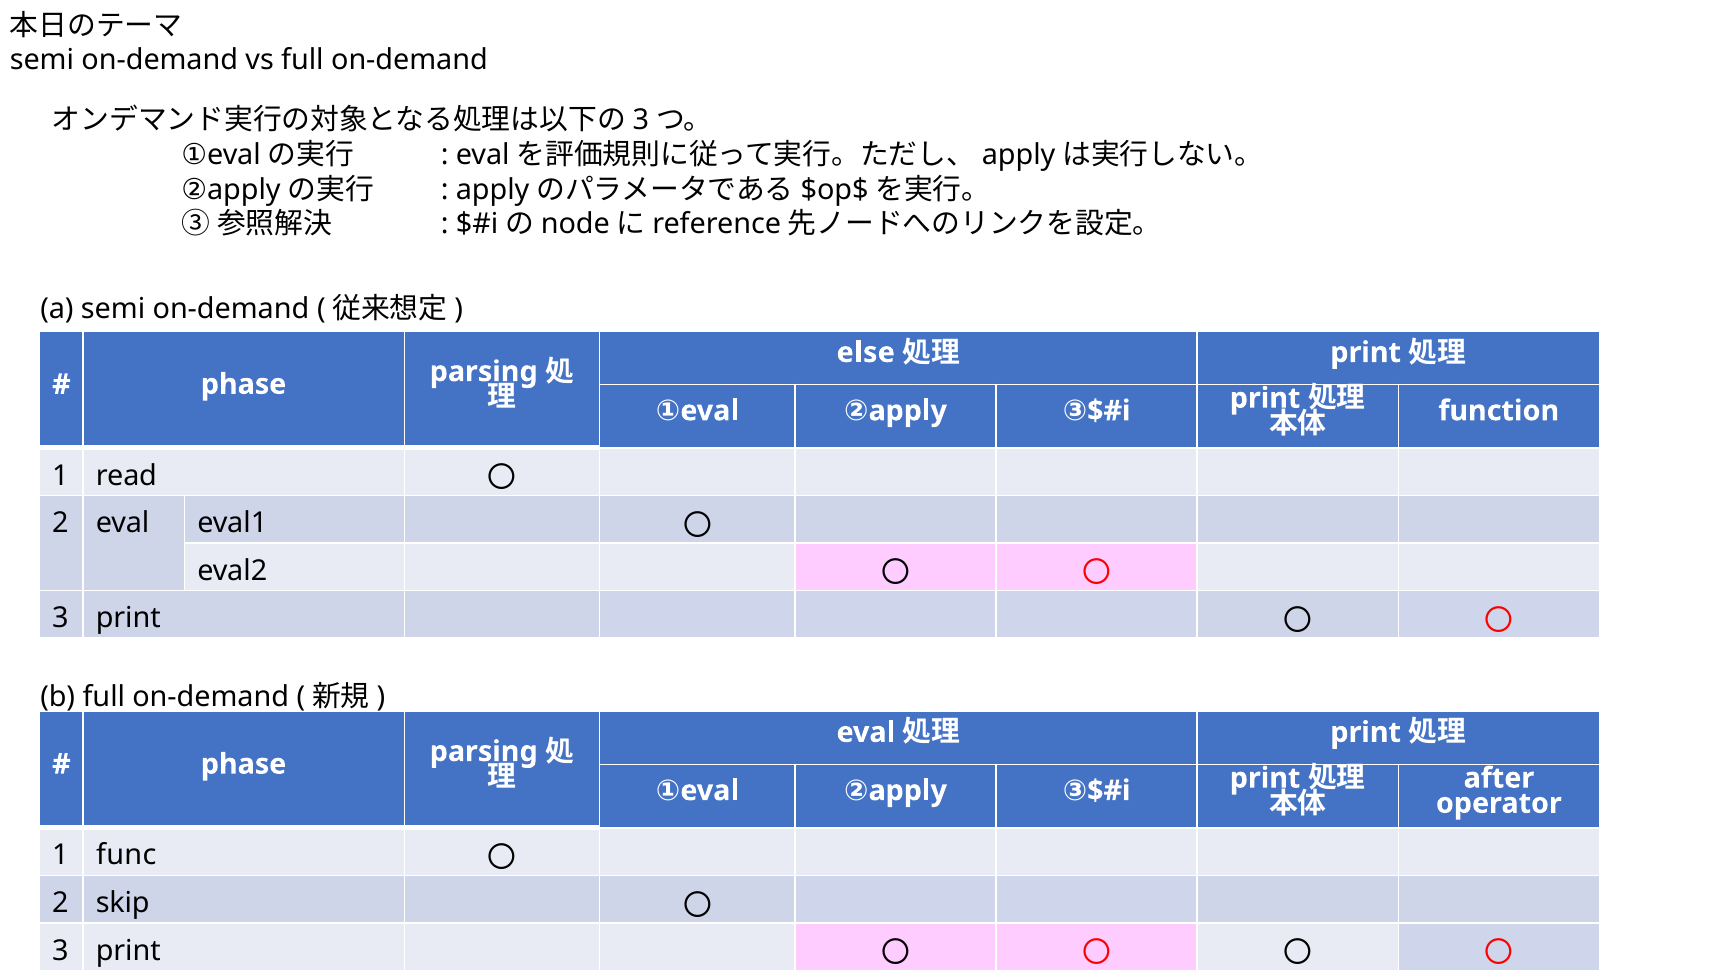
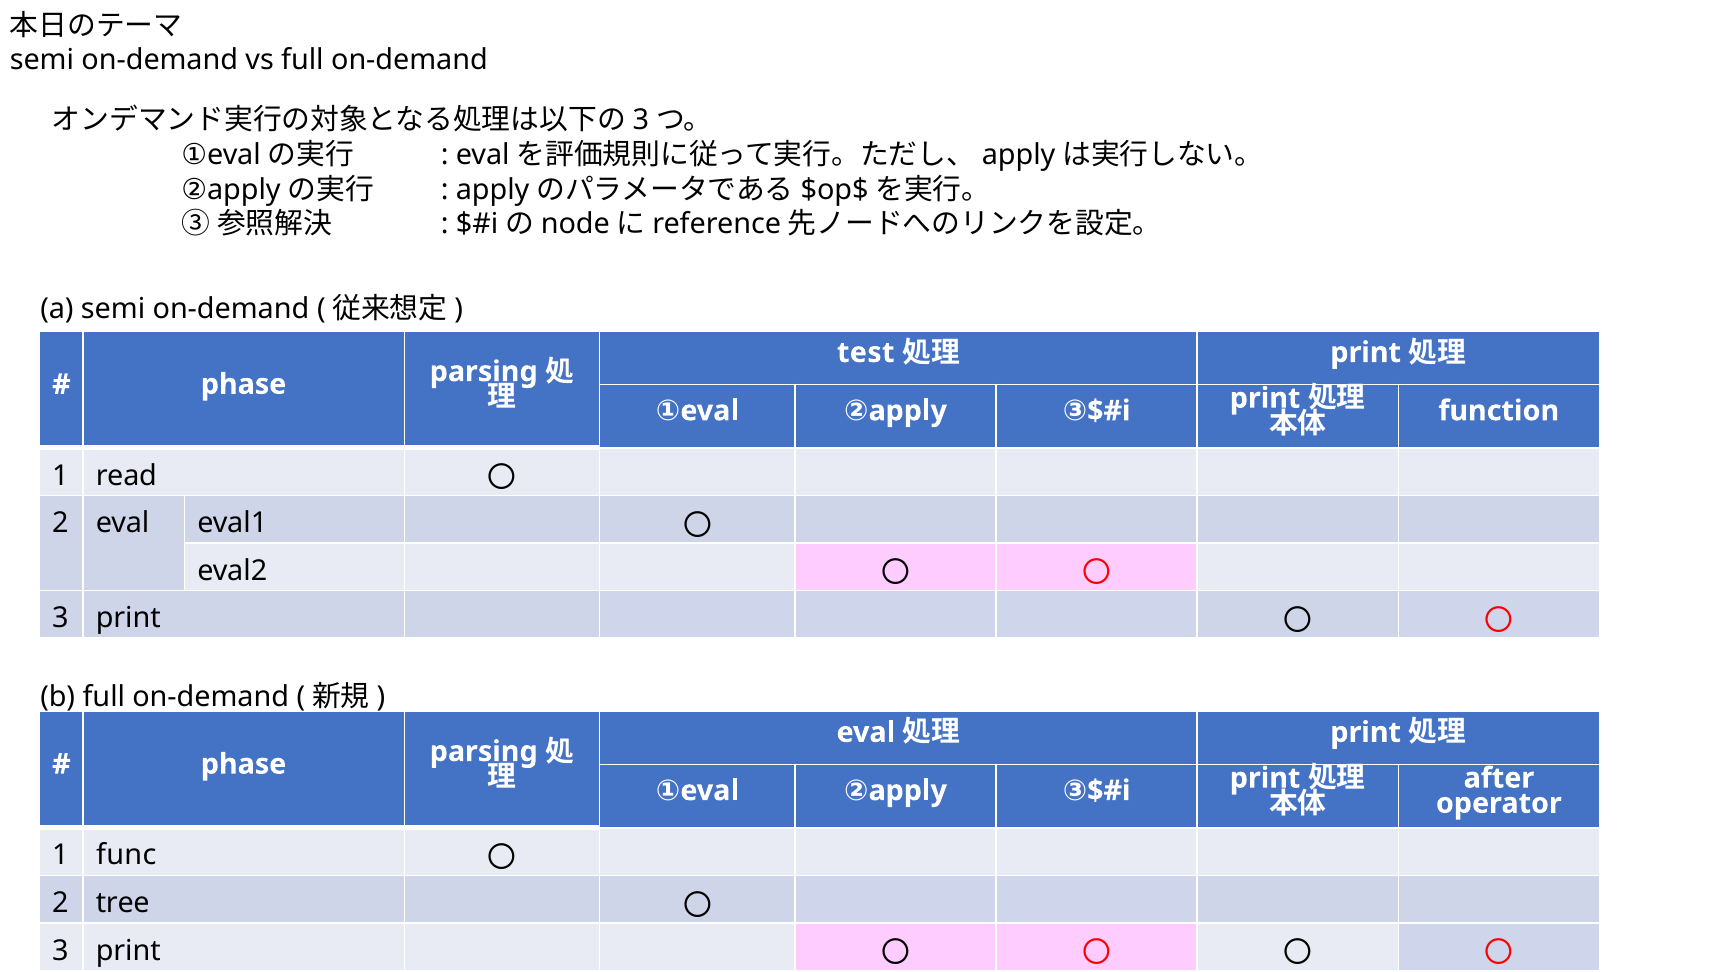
else: else -> test (866, 353)
skip: skip -> tree (123, 903)
